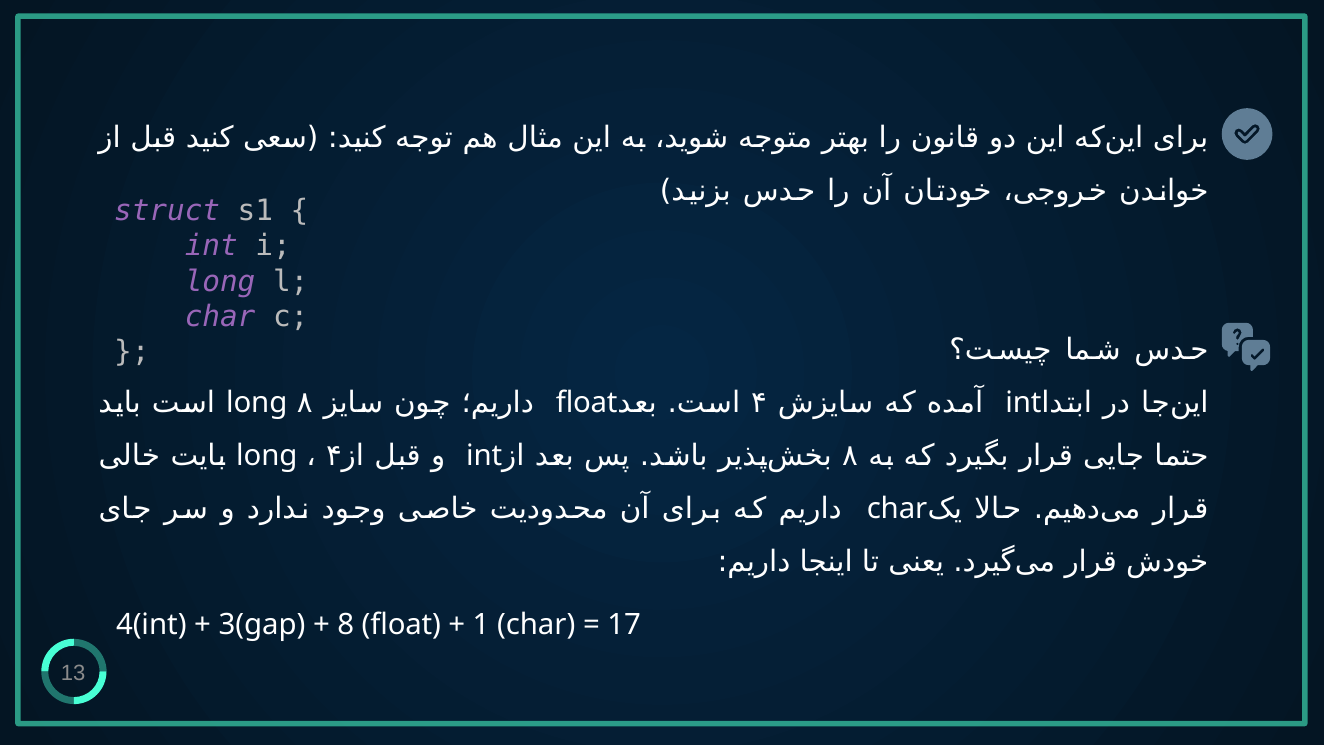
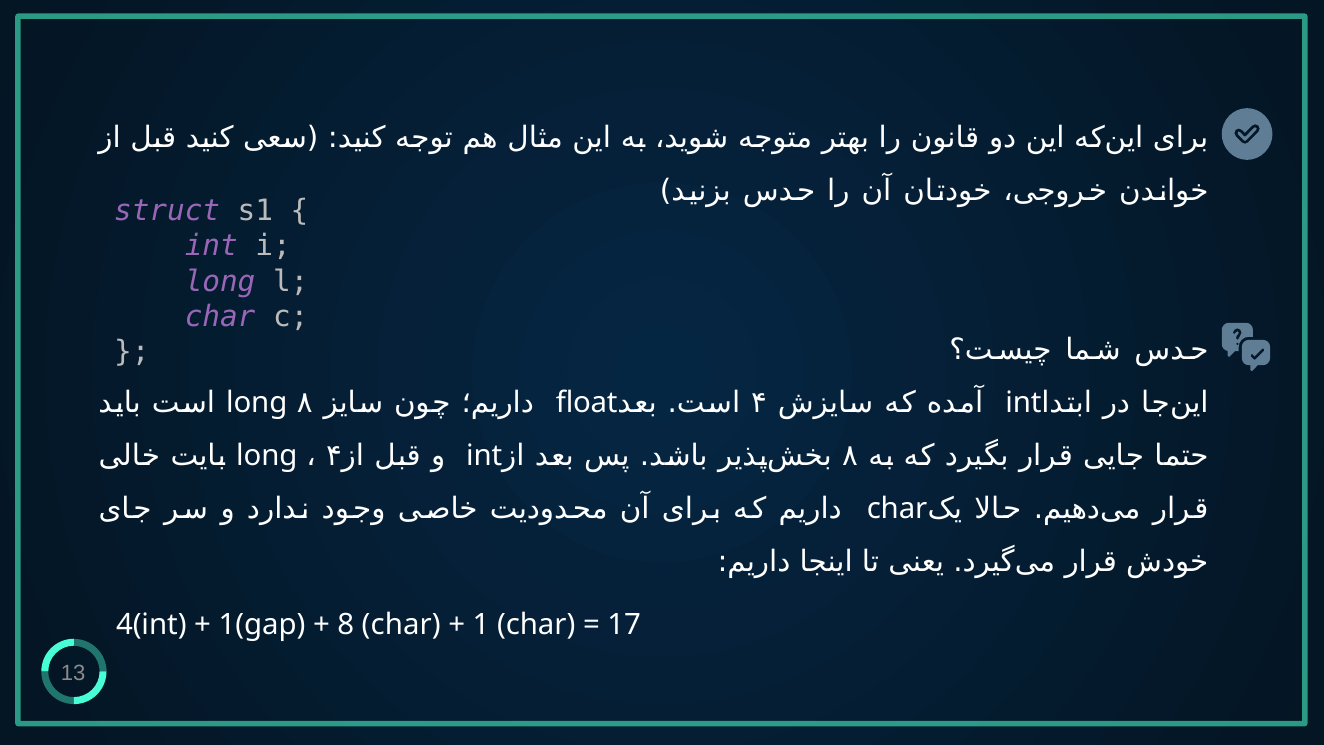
3(gap: 3(gap -> 1(gap (262, 624)
8 float: float -> char (401, 624)
